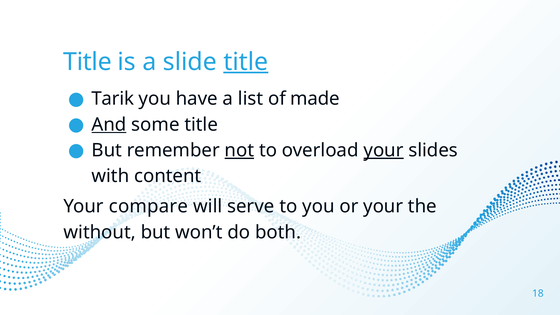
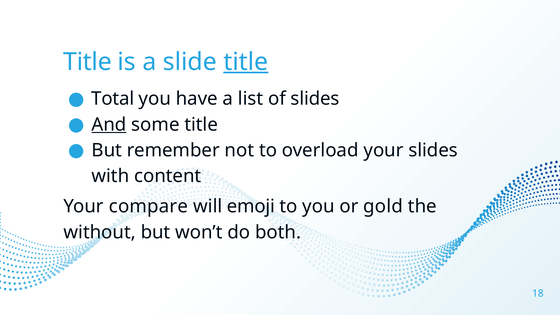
Tarik: Tarik -> Total (113, 99)
of made: made -> slides (315, 99)
not underline: present -> none (239, 150)
your underline: present -> none (384, 150)
serve: serve -> emoji (251, 206)
or your: your -> gold (383, 206)
